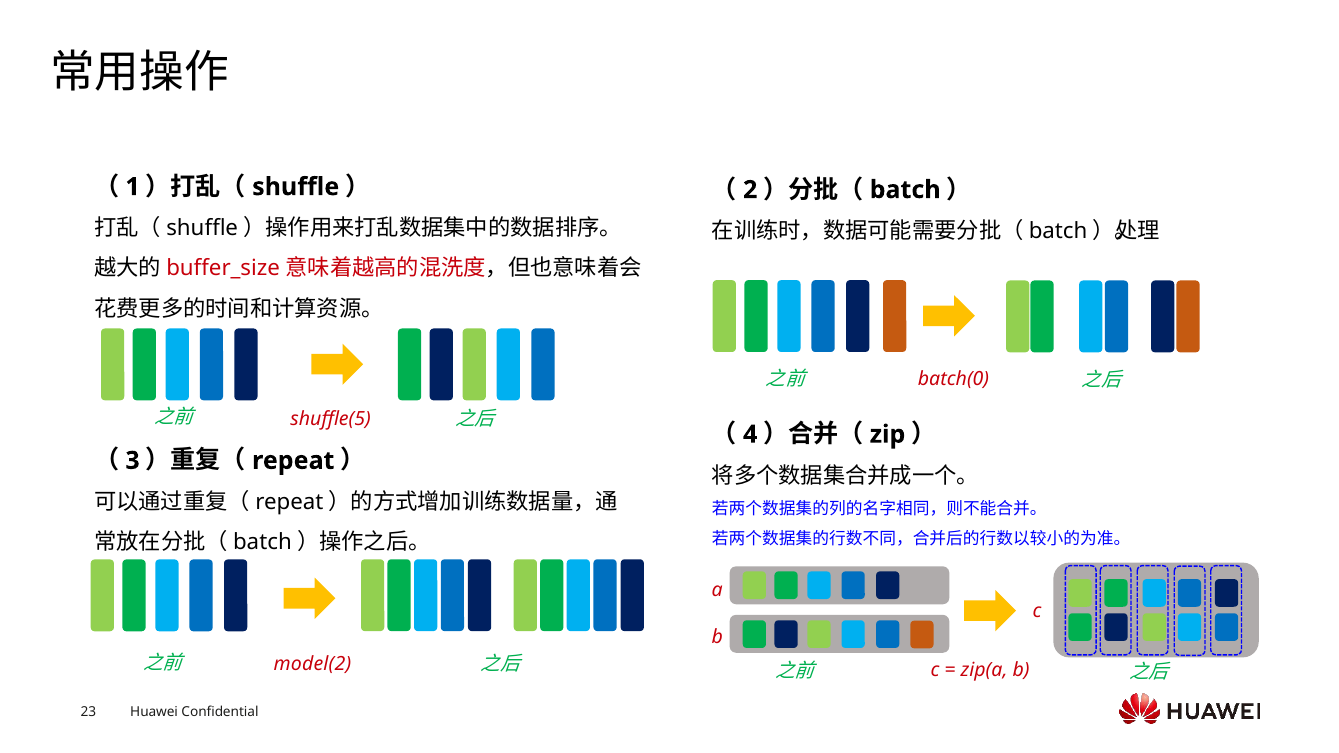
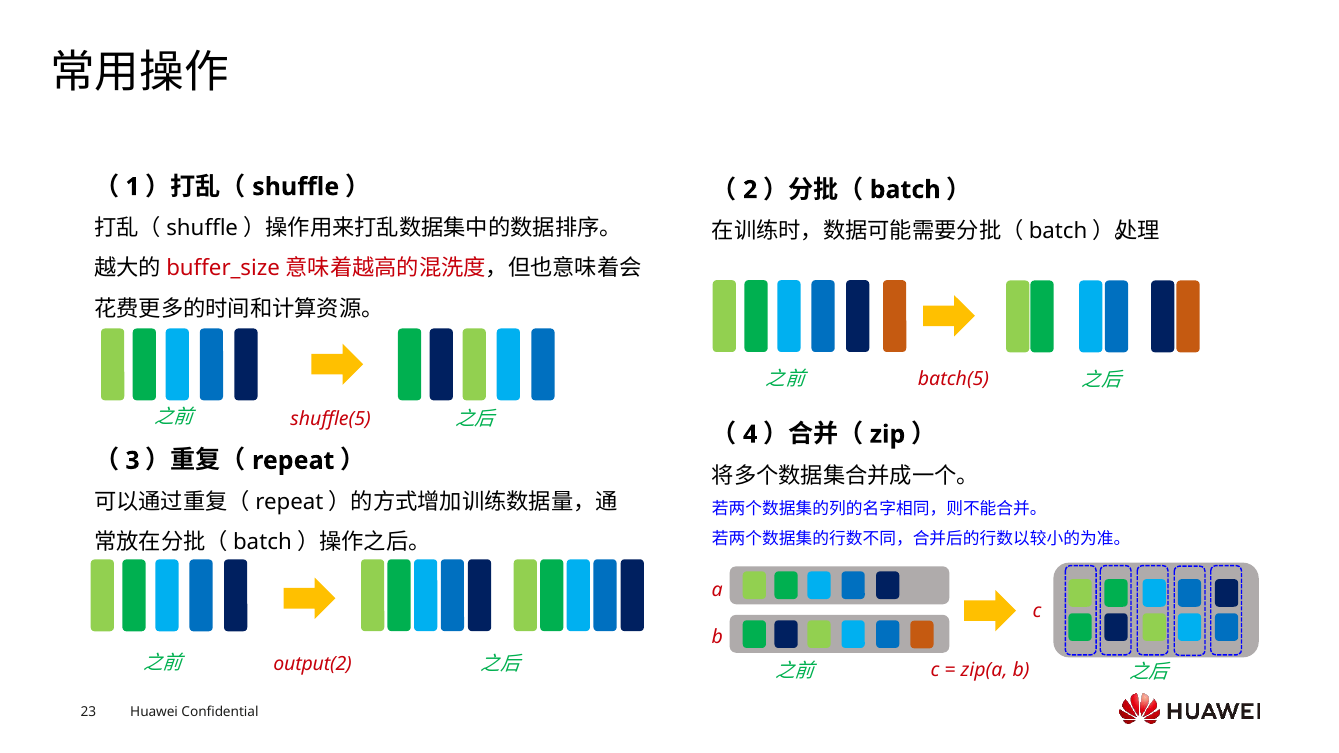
batch(0: batch(0 -> batch(5 (954, 379)
model(2: model(2 -> output(2 (313, 664)
